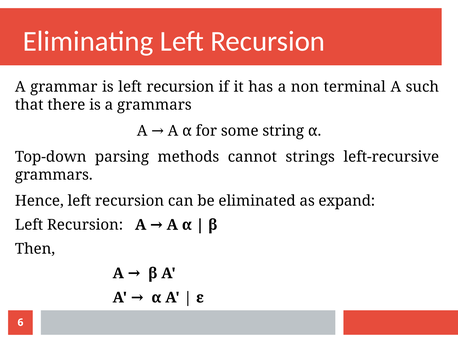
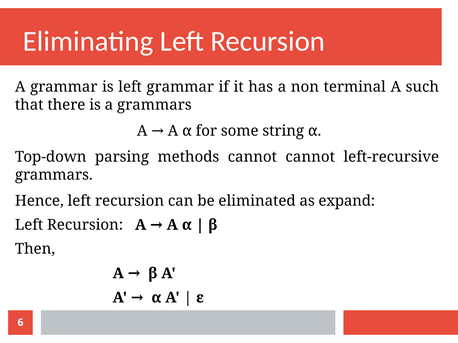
is left recursion: recursion -> grammar (180, 87)
cannot strings: strings -> cannot (310, 157)
